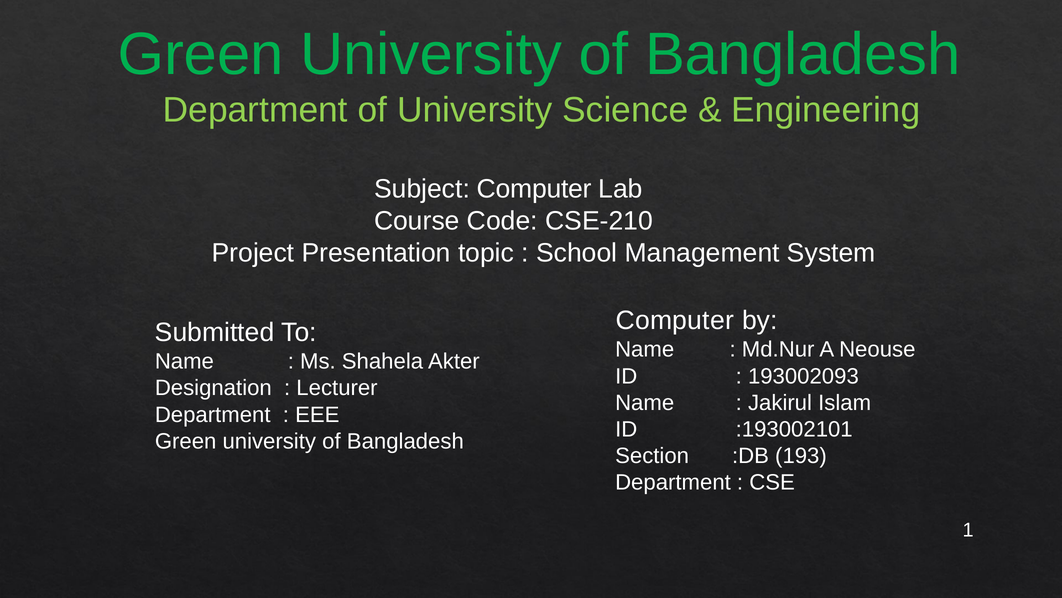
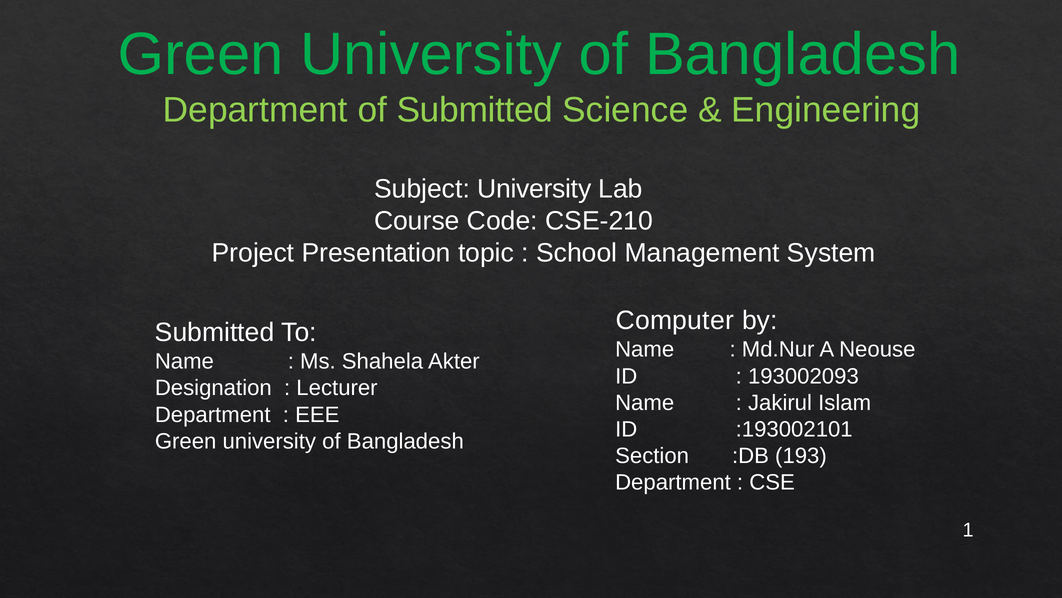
of University: University -> Submitted (475, 110)
Subject Computer: Computer -> University (534, 189)
